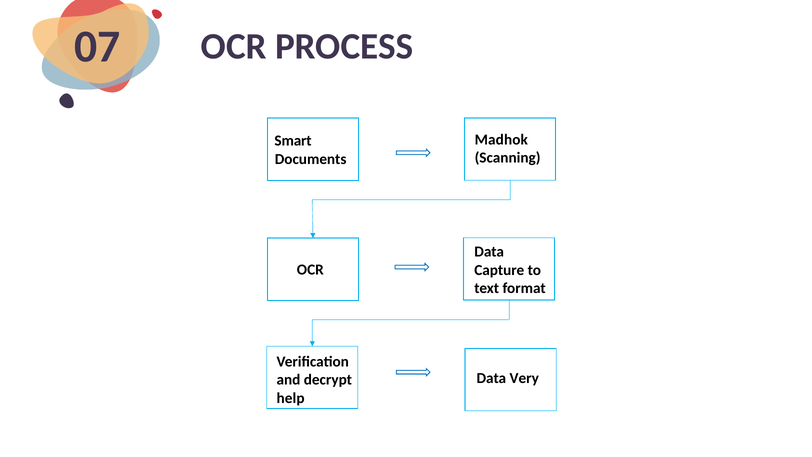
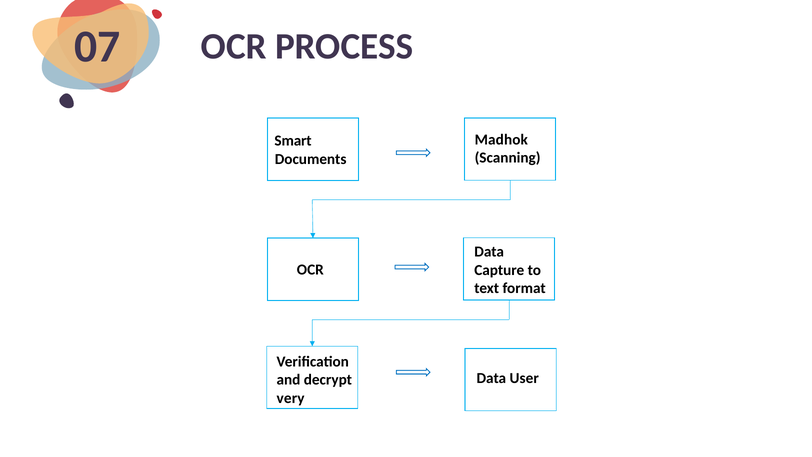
Very: Very -> User (524, 378)
help: help -> very (291, 398)
